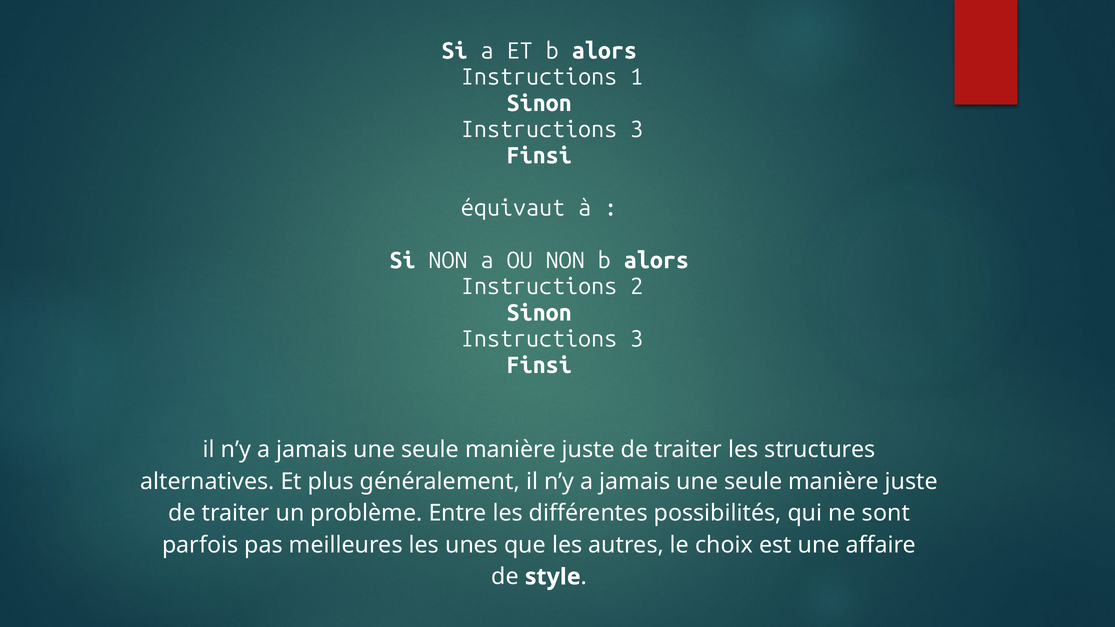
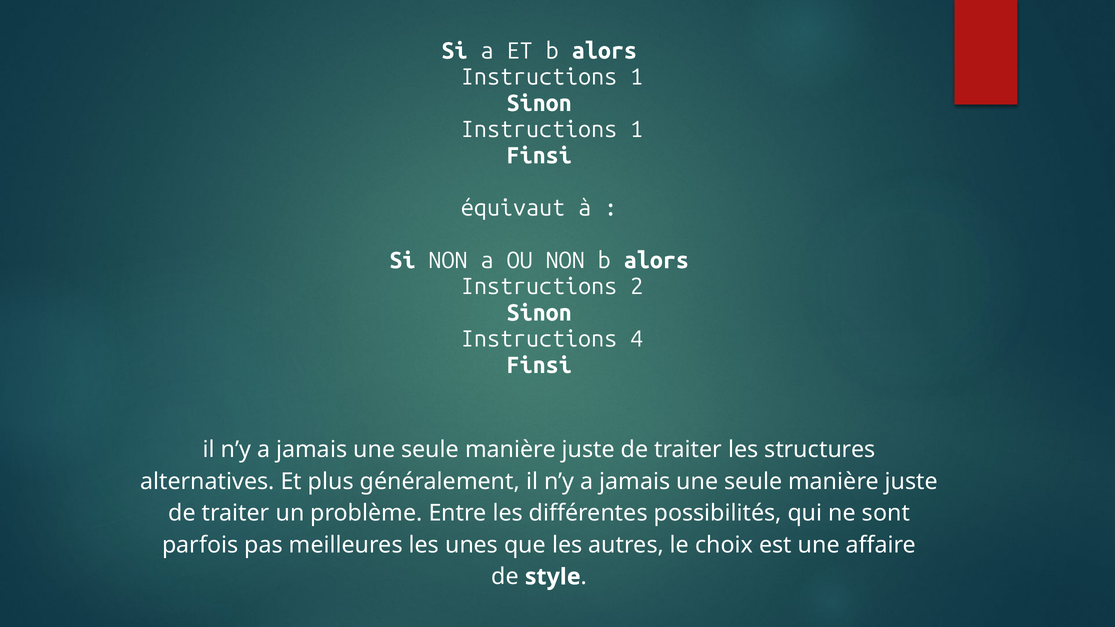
3: 3 -> 1 (637, 130)
3: 3 -> 4 (637, 339)
